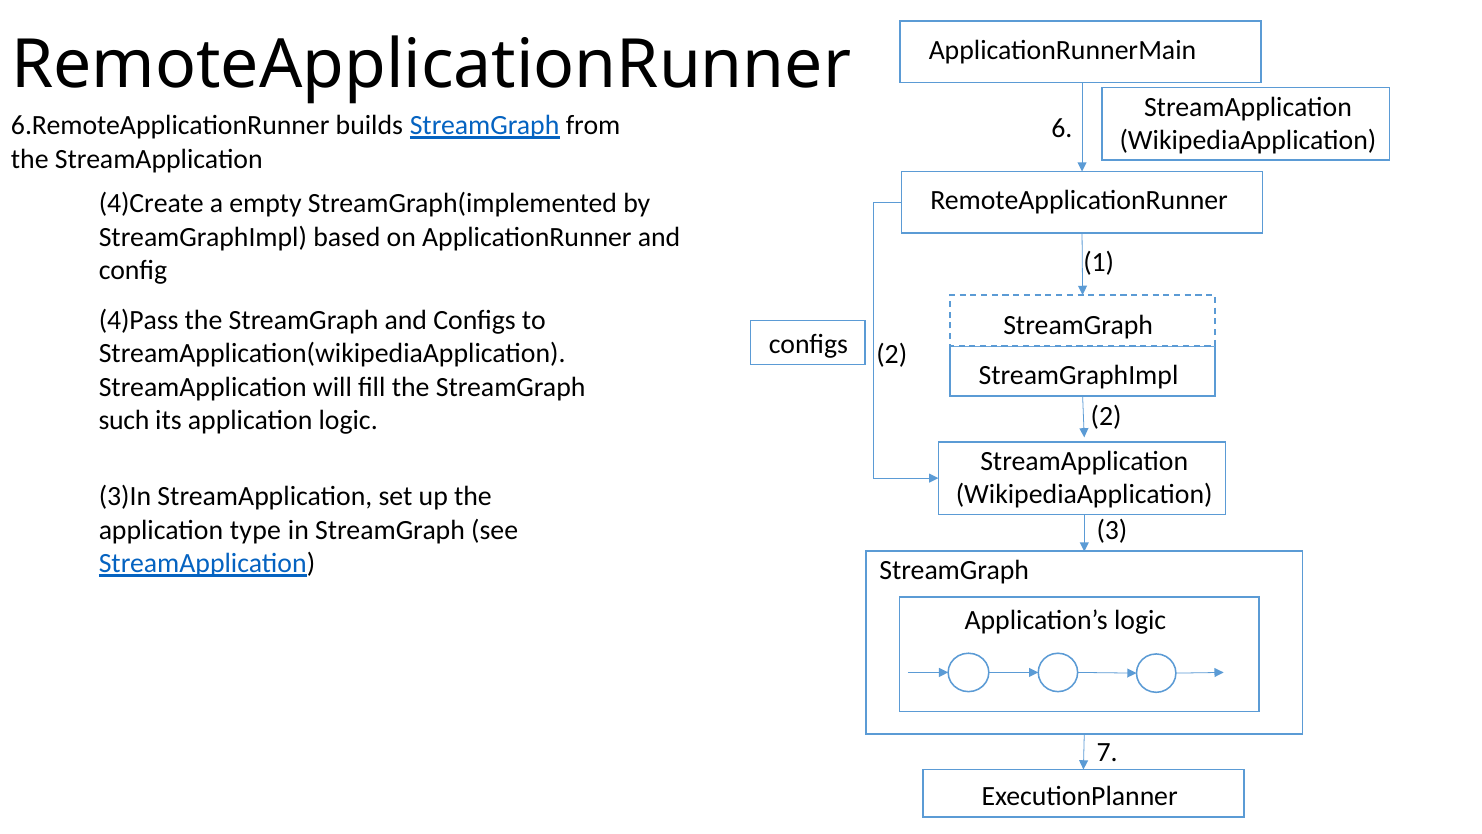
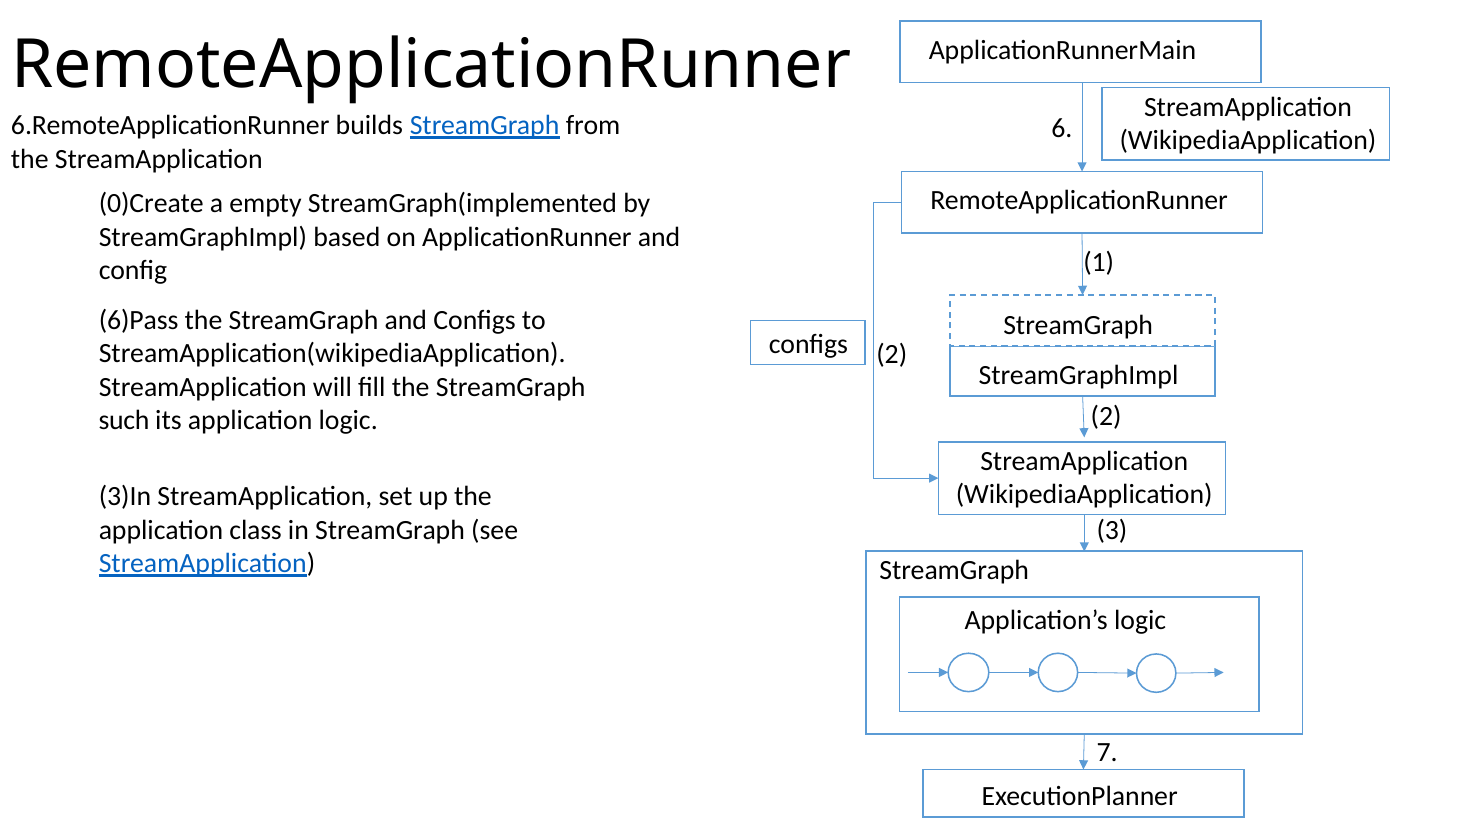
4)Create: 4)Create -> 0)Create (151, 204)
4)Pass: 4)Pass -> 6)Pass (139, 320)
type: type -> class (256, 530)
